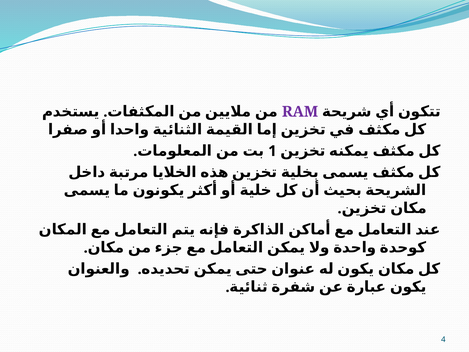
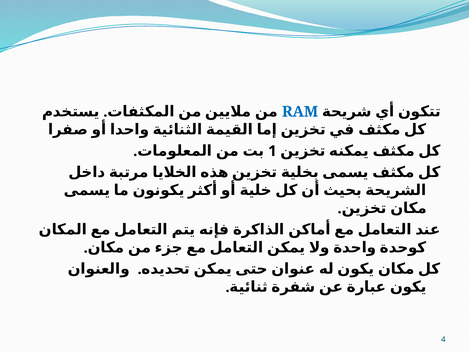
RAM colour: purple -> blue (300, 112)
